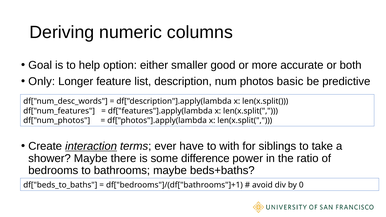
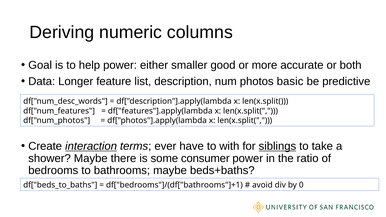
help option: option -> power (120, 65)
Only: Only -> Data (42, 81)
siblings underline: none -> present (277, 146)
difference: difference -> consumer (205, 158)
